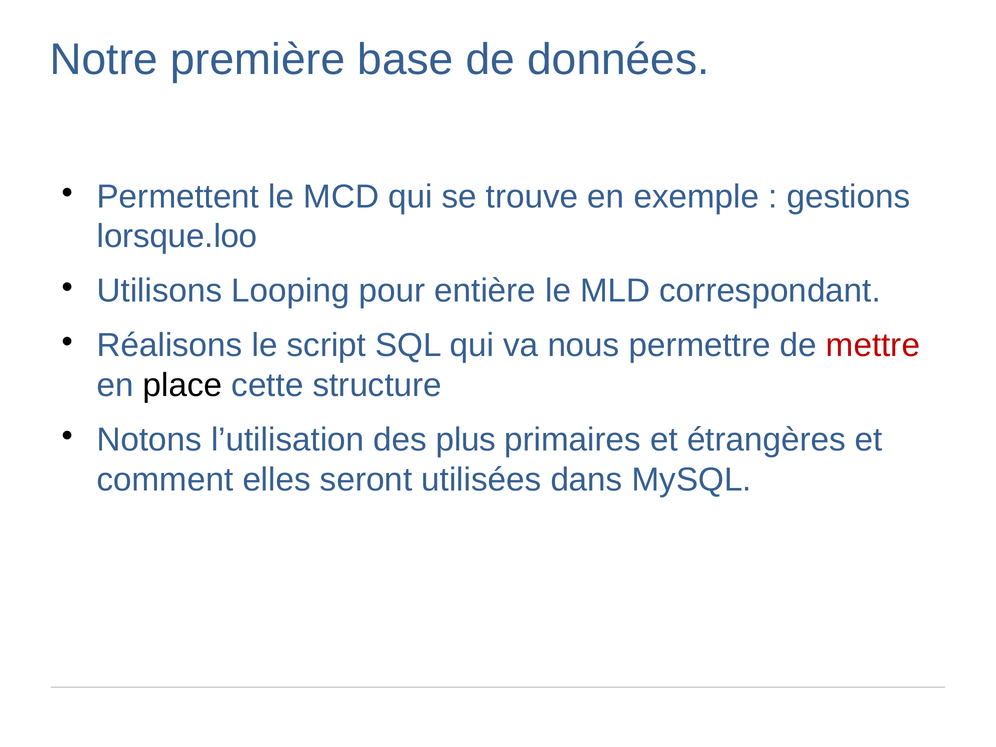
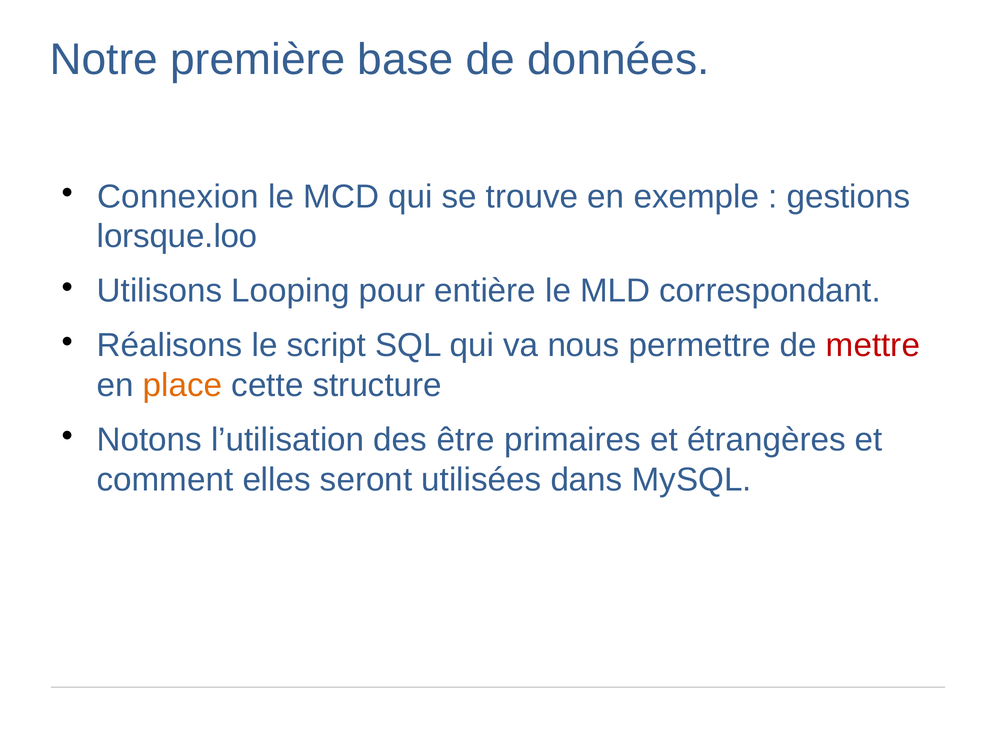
Permettent: Permettent -> Connexion (178, 197)
place colour: black -> orange (183, 385)
plus: plus -> être (466, 440)
